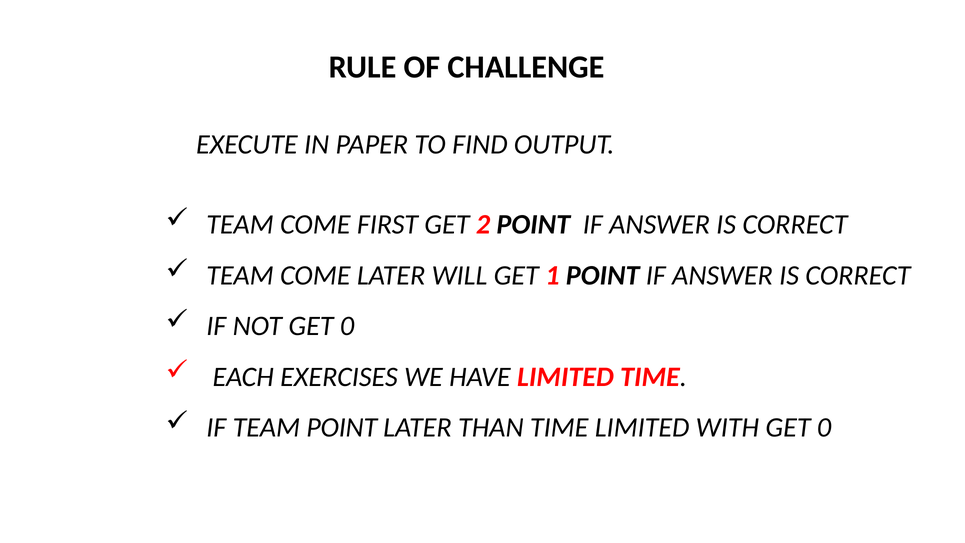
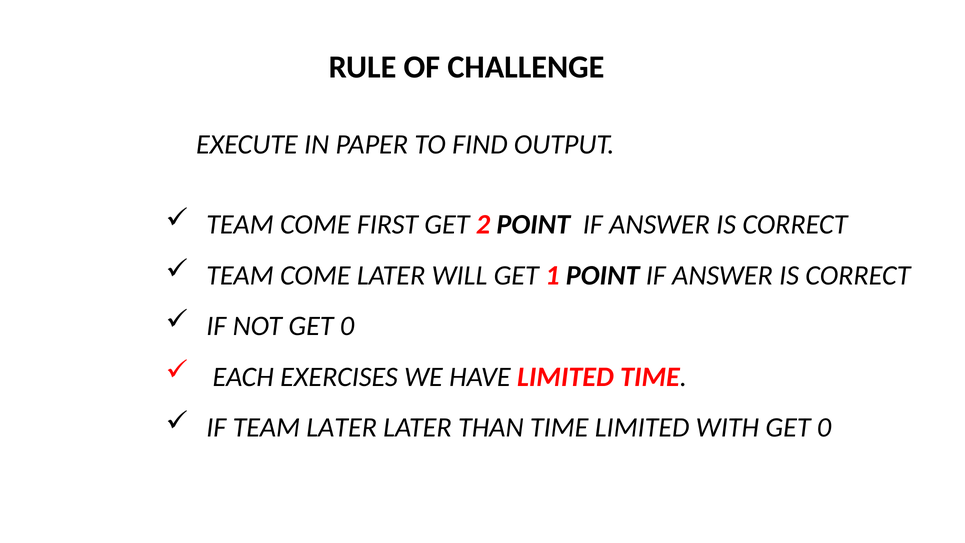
TEAM POINT: POINT -> LATER (342, 427)
